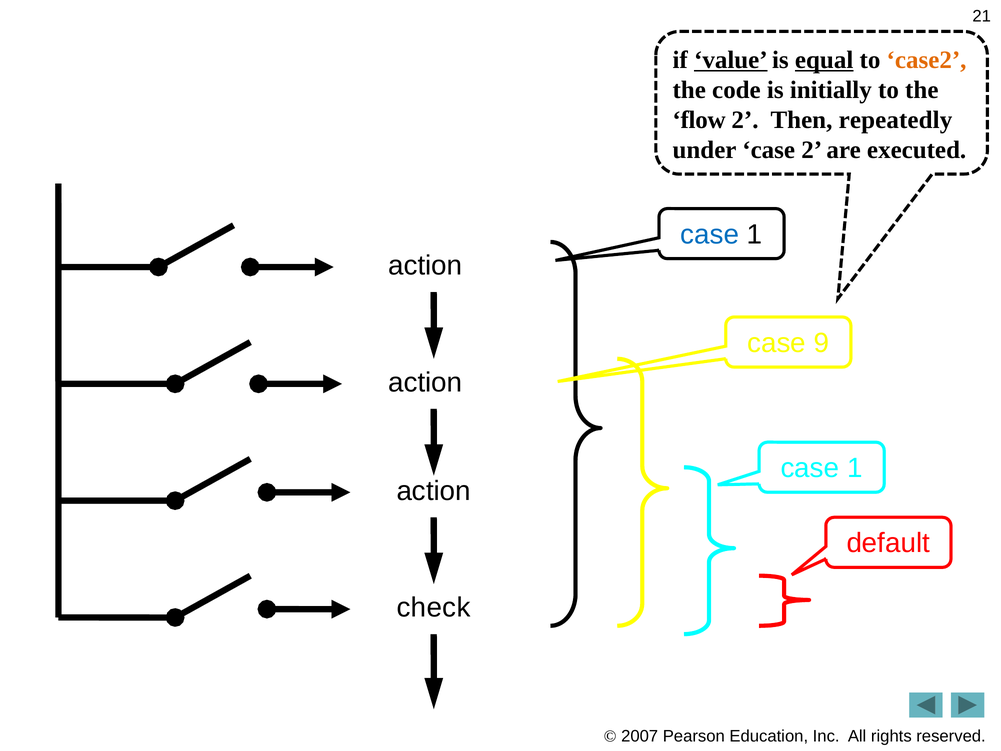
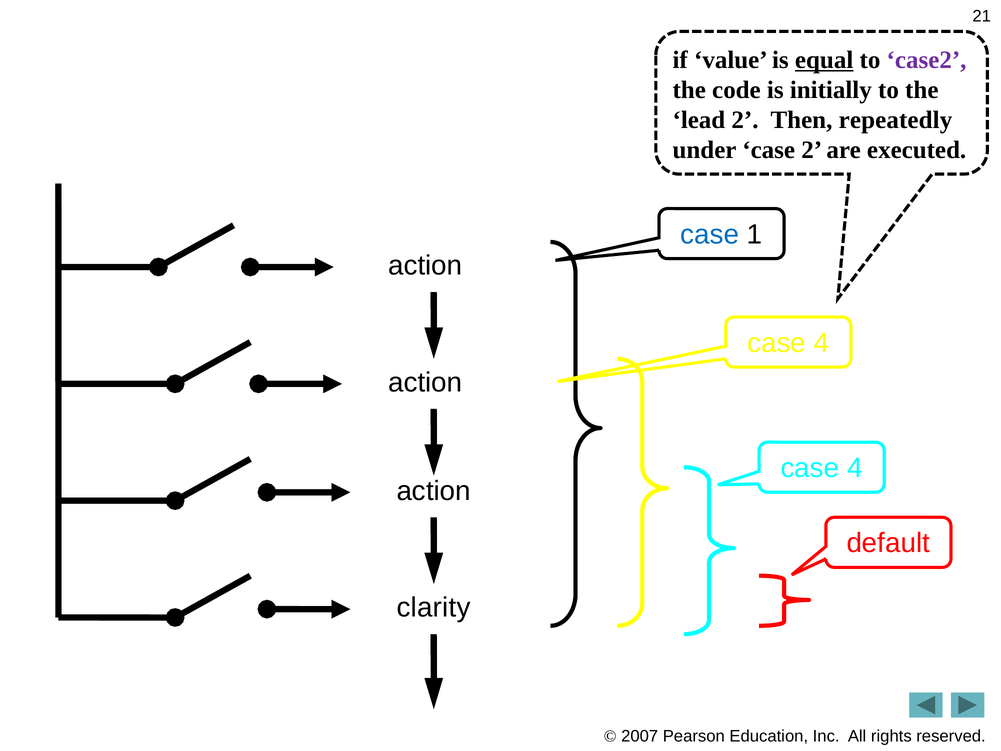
value underline: present -> none (731, 60)
case2 colour: orange -> purple (927, 60)
flow: flow -> lead (699, 120)
9: 9 -> 4 (821, 343)
1: 1 -> 4 (855, 468)
check: check -> clarity (434, 607)
